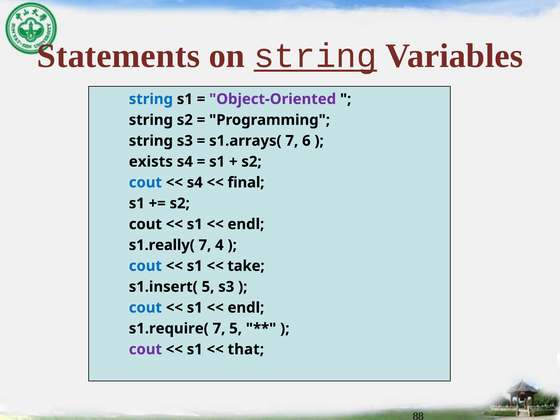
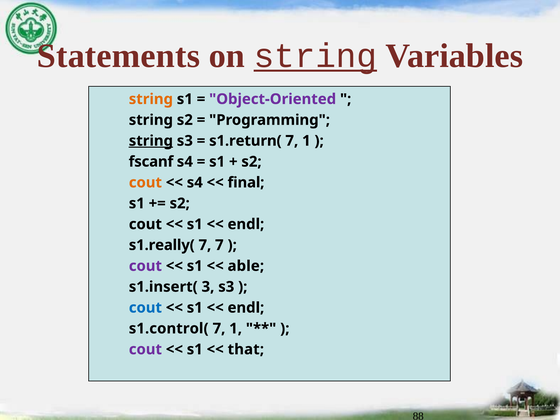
string colour: blue -> orange (151, 99)
string underline: none -> present (151, 141)
s1.arrays(: s1.arrays( -> s1.return( (245, 141)
6: 6 -> 1 (306, 141)
exists: exists -> fscanf (151, 162)
cout colour: blue -> orange (145, 183)
7 4: 4 -> 7 (219, 245)
cout colour: blue -> purple (145, 266)
take: take -> able (246, 266)
s1.insert( 5: 5 -> 3 (208, 287)
s1.require(: s1.require( -> s1.control( (169, 329)
5: 5 -> 1 (236, 329)
